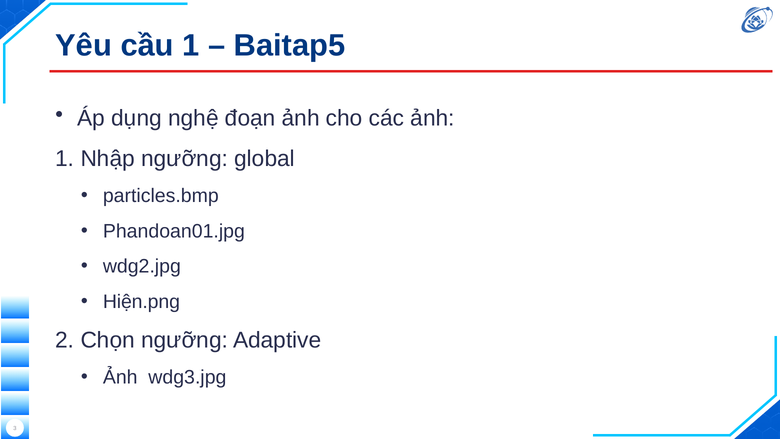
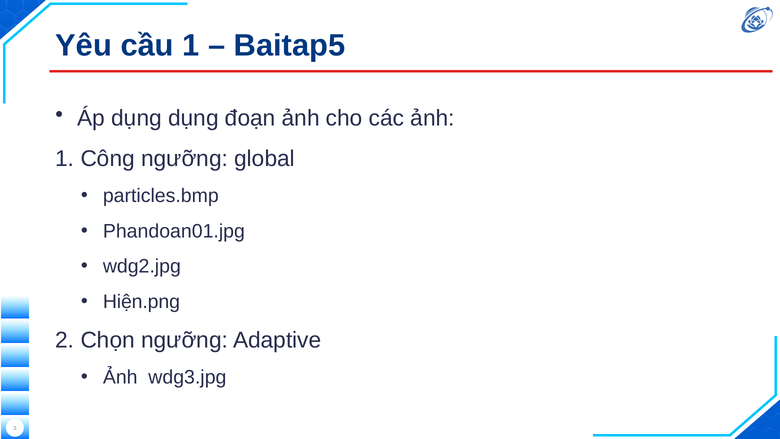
dụng nghệ: nghệ -> dụng (193, 118)
Nhập: Nhập -> Công (108, 159)
